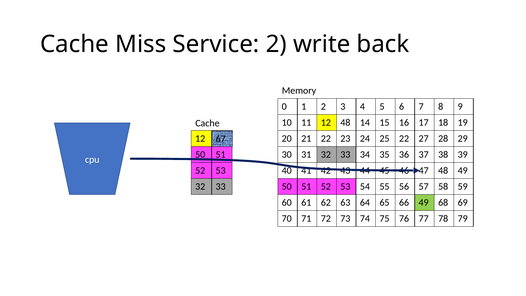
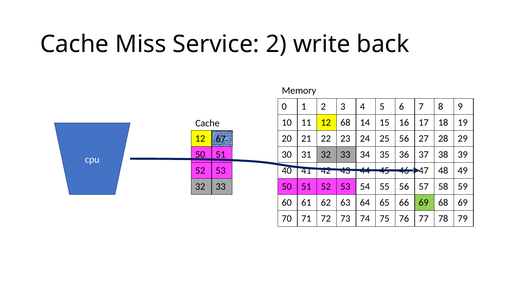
12 48: 48 -> 68 (345, 123)
25 22: 22 -> 56 (404, 139)
66 49: 49 -> 69 (424, 203)
